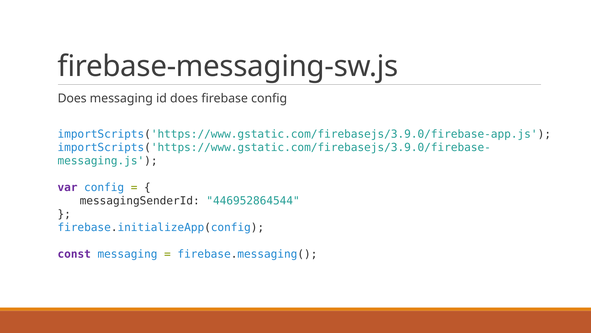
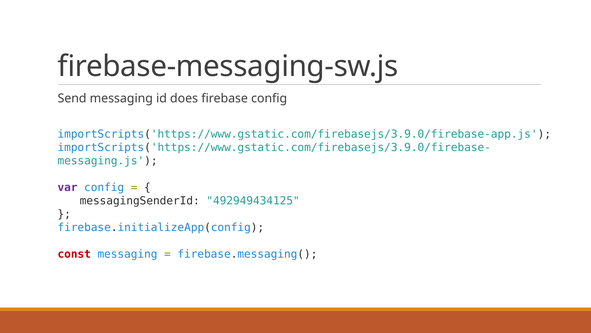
Does: Does -> Send (72, 98)
446952864544: 446952864544 -> 492949434125 (253, 200)
const colour: purple -> red (74, 254)
